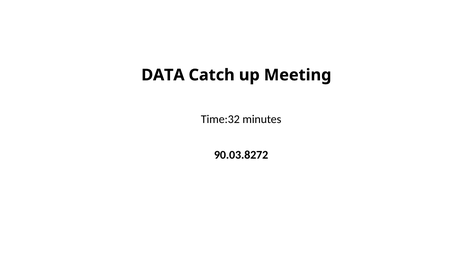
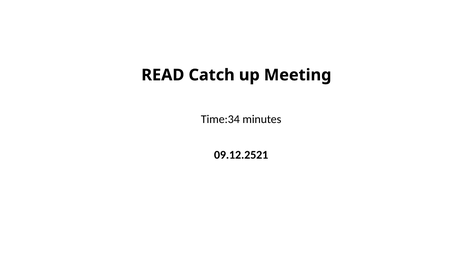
DATA: DATA -> READ (163, 75)
Time:32: Time:32 -> Time:34 (220, 119)
90.03.8272: 90.03.8272 -> 09.12.2521 (241, 155)
